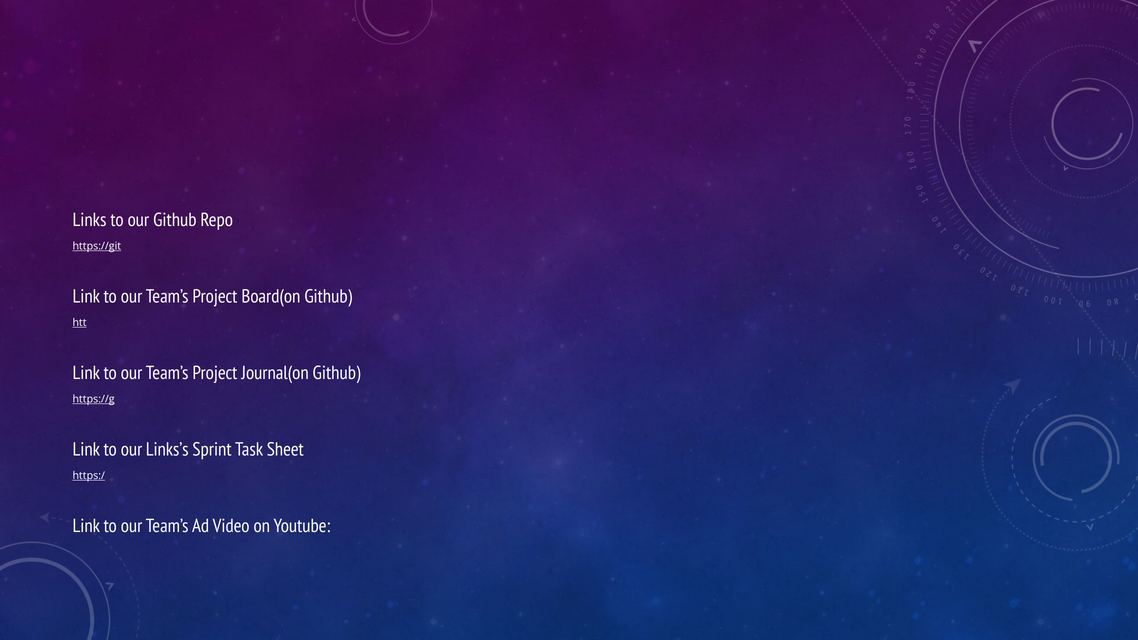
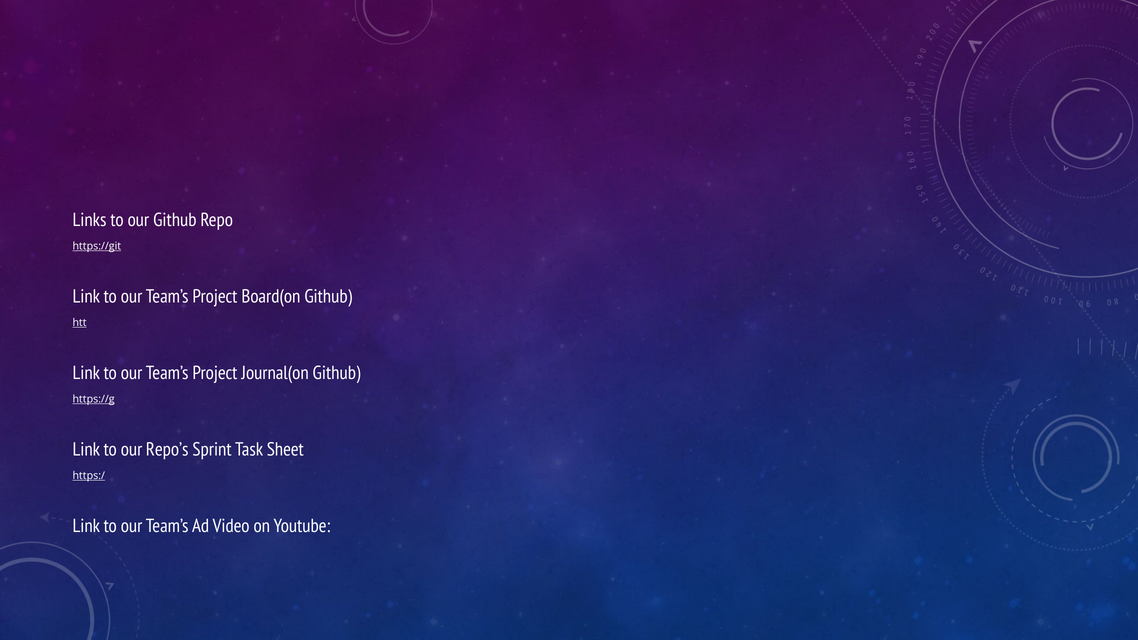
Links’s: Links’s -> Repo’s (167, 450)
